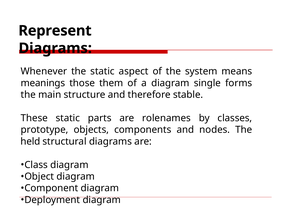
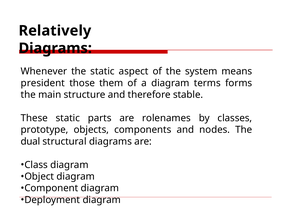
Represent: Represent -> Relatively (55, 31)
meanings: meanings -> president (43, 83)
single: single -> terms (207, 83)
held: held -> dual (30, 141)
